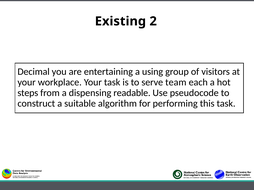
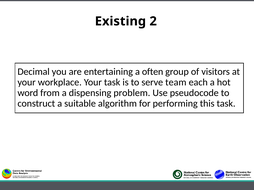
using: using -> often (153, 72)
steps: steps -> word (28, 93)
readable: readable -> problem (132, 93)
